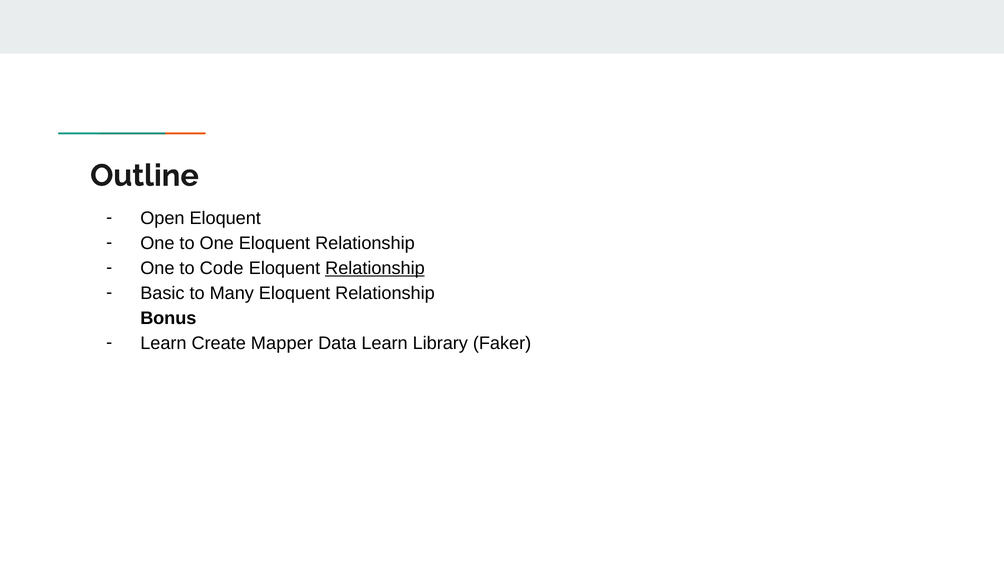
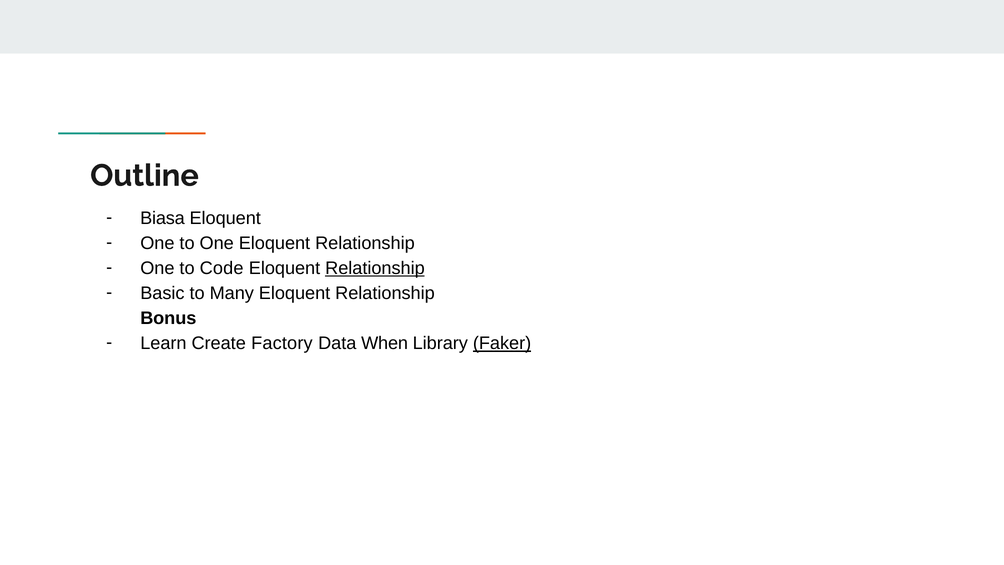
Open: Open -> Biasa (162, 218)
Mapper: Mapper -> Factory (282, 343)
Data Learn: Learn -> When (385, 343)
Faker underline: none -> present (502, 343)
